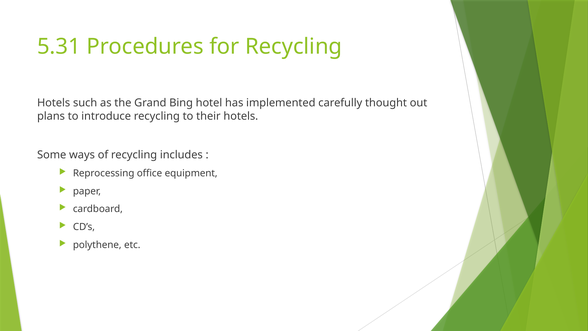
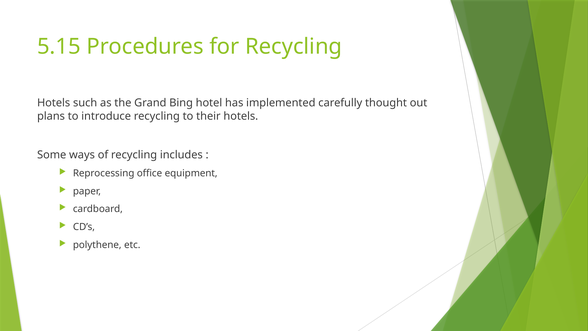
5.31: 5.31 -> 5.15 (59, 46)
